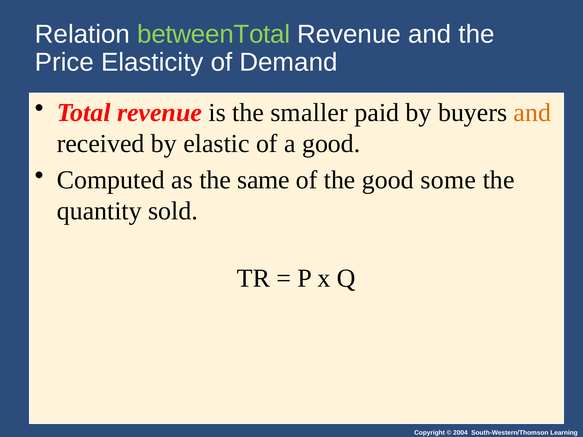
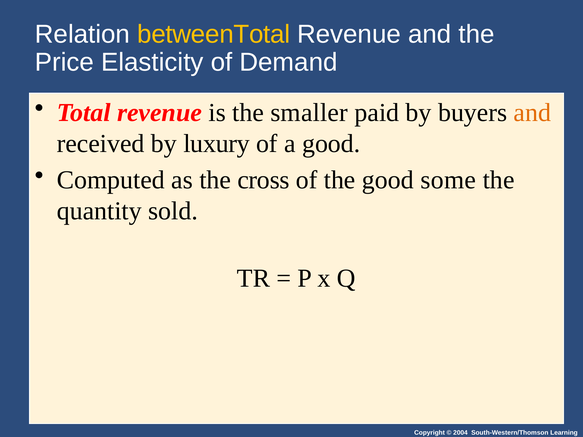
betweenTotal colour: light green -> yellow (214, 34)
elastic: elastic -> luxury (217, 144)
same: same -> cross (263, 180)
